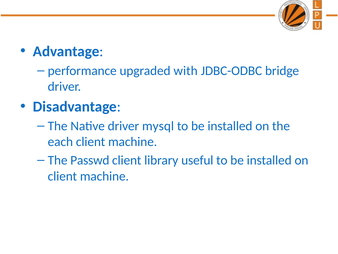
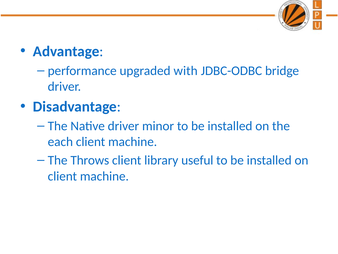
mysql: mysql -> minor (158, 126)
Passwd: Passwd -> Throws (90, 160)
